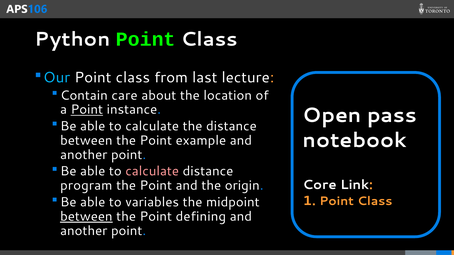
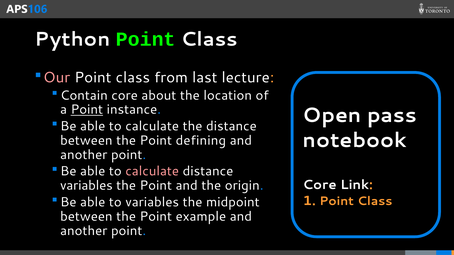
Our colour: light blue -> pink (57, 78)
Contain care: care -> core (125, 95)
example: example -> defining (201, 141)
program: program -> variables (86, 186)
between underline: present -> none (86, 217)
defining: defining -> example (201, 217)
